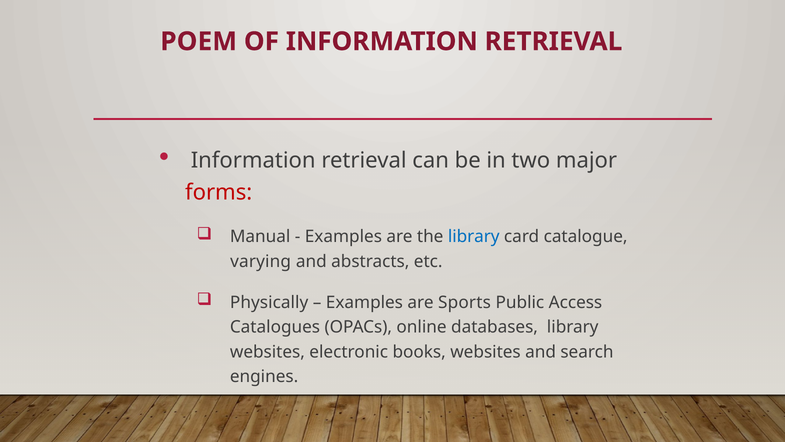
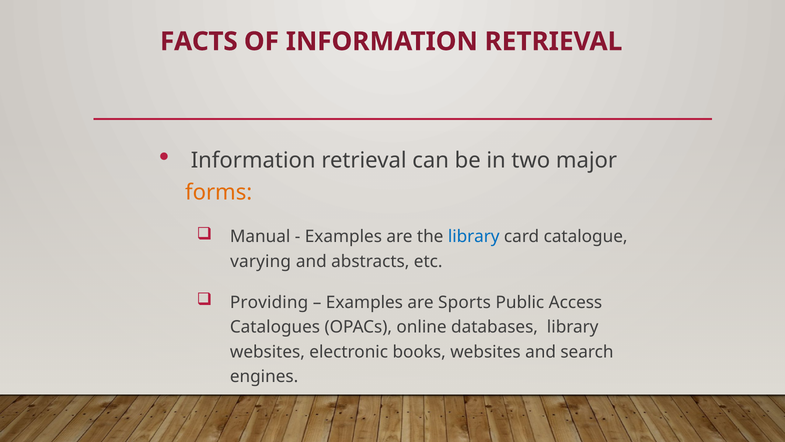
POEM: POEM -> FACTS (199, 41)
forms colour: red -> orange (219, 192)
Physically: Physically -> Providing (269, 302)
